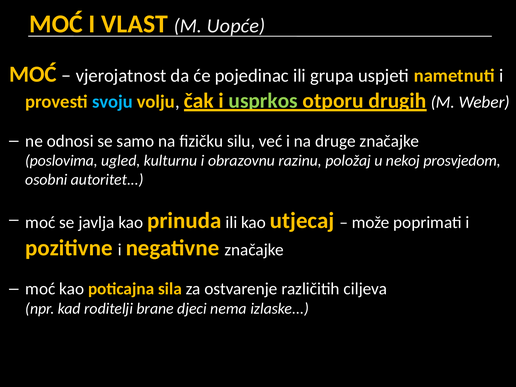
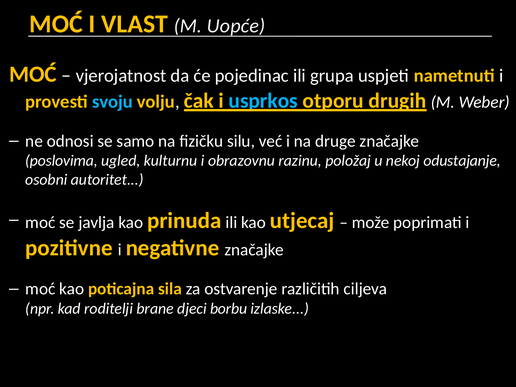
usprkos colour: light green -> light blue (263, 101)
prosvjedom: prosvjedom -> odustajanje (462, 161)
nema: nema -> borbu (229, 309)
